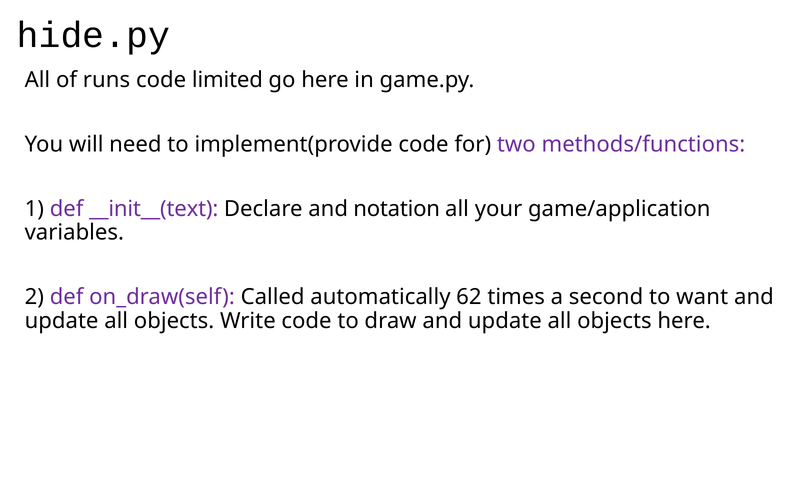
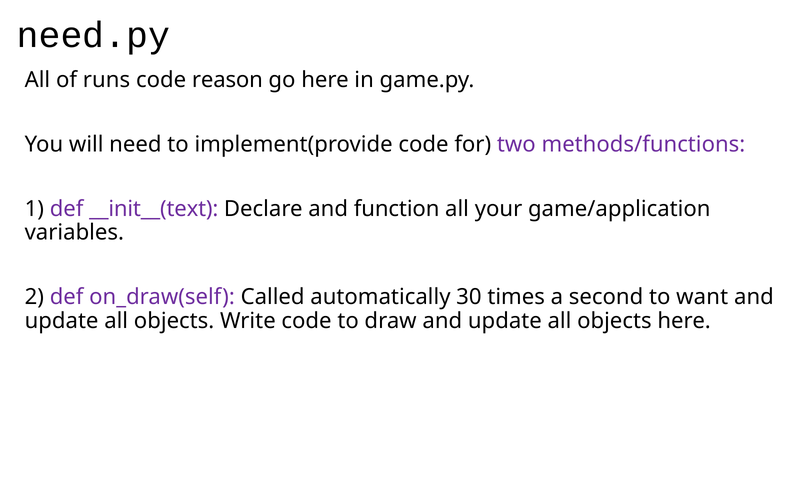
hide.py: hide.py -> need.py (93, 35)
limited: limited -> reason (227, 80)
notation: notation -> function (397, 209)
62: 62 -> 30 (469, 297)
